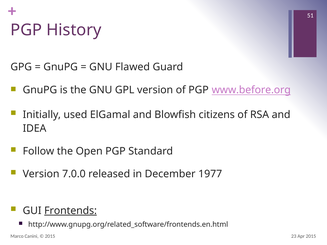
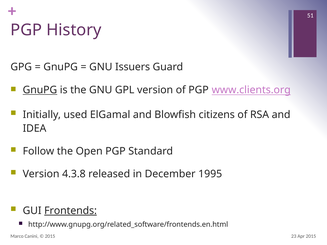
Flawed: Flawed -> Issuers (133, 67)
GnuPG underline: none -> present (40, 90)
www.before.org: www.before.org -> www.clients.org (251, 90)
7.0.0: 7.0.0 -> 4.3.8 (74, 174)
1977: 1977 -> 1995 (210, 174)
